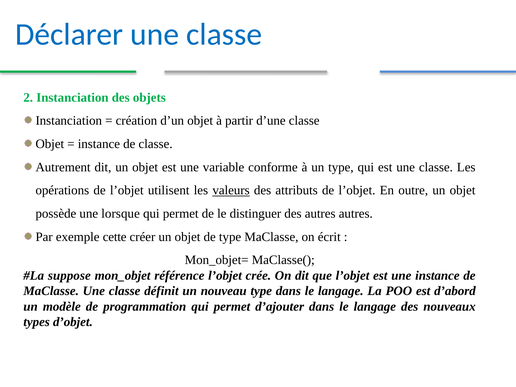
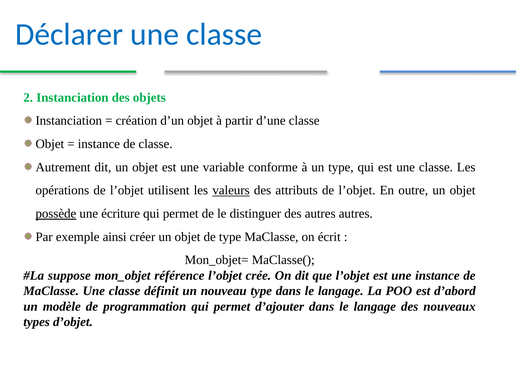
possède underline: none -> present (56, 214)
lorsque: lorsque -> écriture (121, 214)
cette: cette -> ainsi (115, 237)
